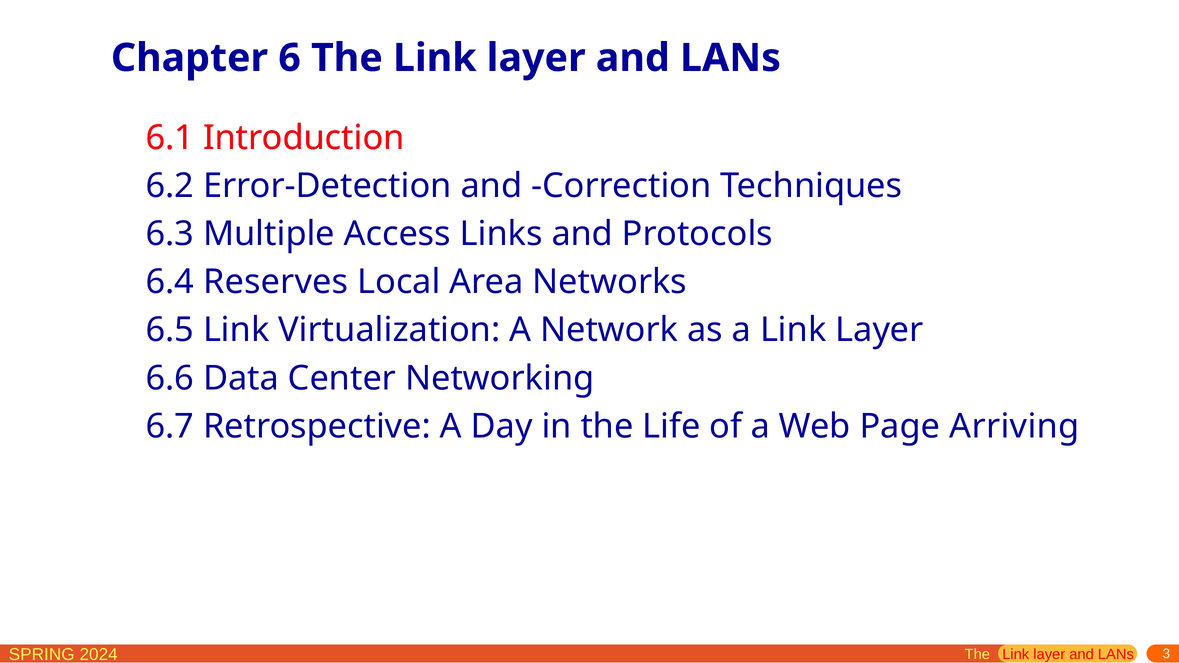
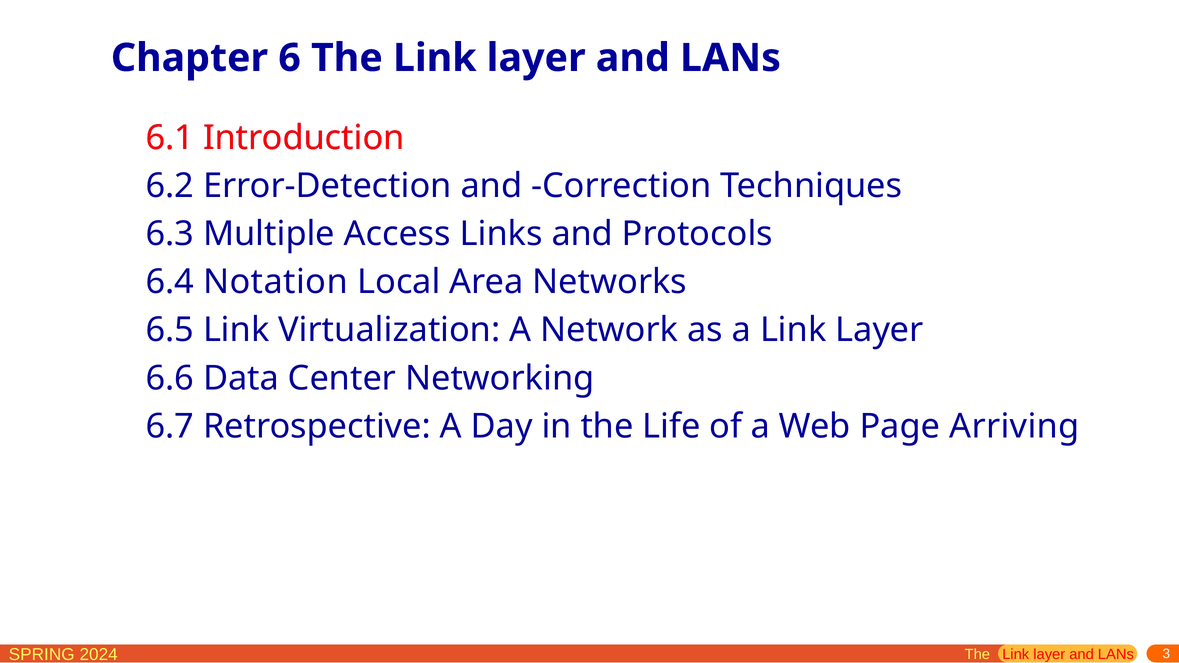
Reserves: Reserves -> Notation (276, 282)
